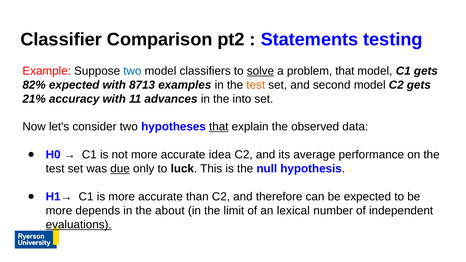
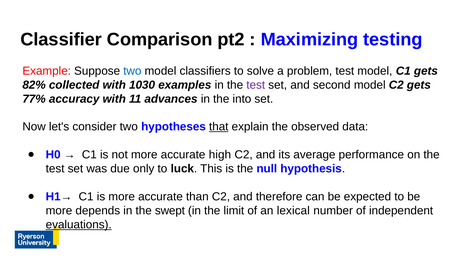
Statements: Statements -> Maximizing (310, 39)
solve underline: present -> none (260, 71)
problem that: that -> test (345, 71)
82% expected: expected -> collected (74, 85)
8713: 8713 -> 1030 (142, 85)
test colour: orange -> purple (256, 85)
21%: 21% -> 77% (34, 99)
idea: idea -> high (220, 155)
due underline: present -> none (120, 169)
about: about -> swept (170, 211)
